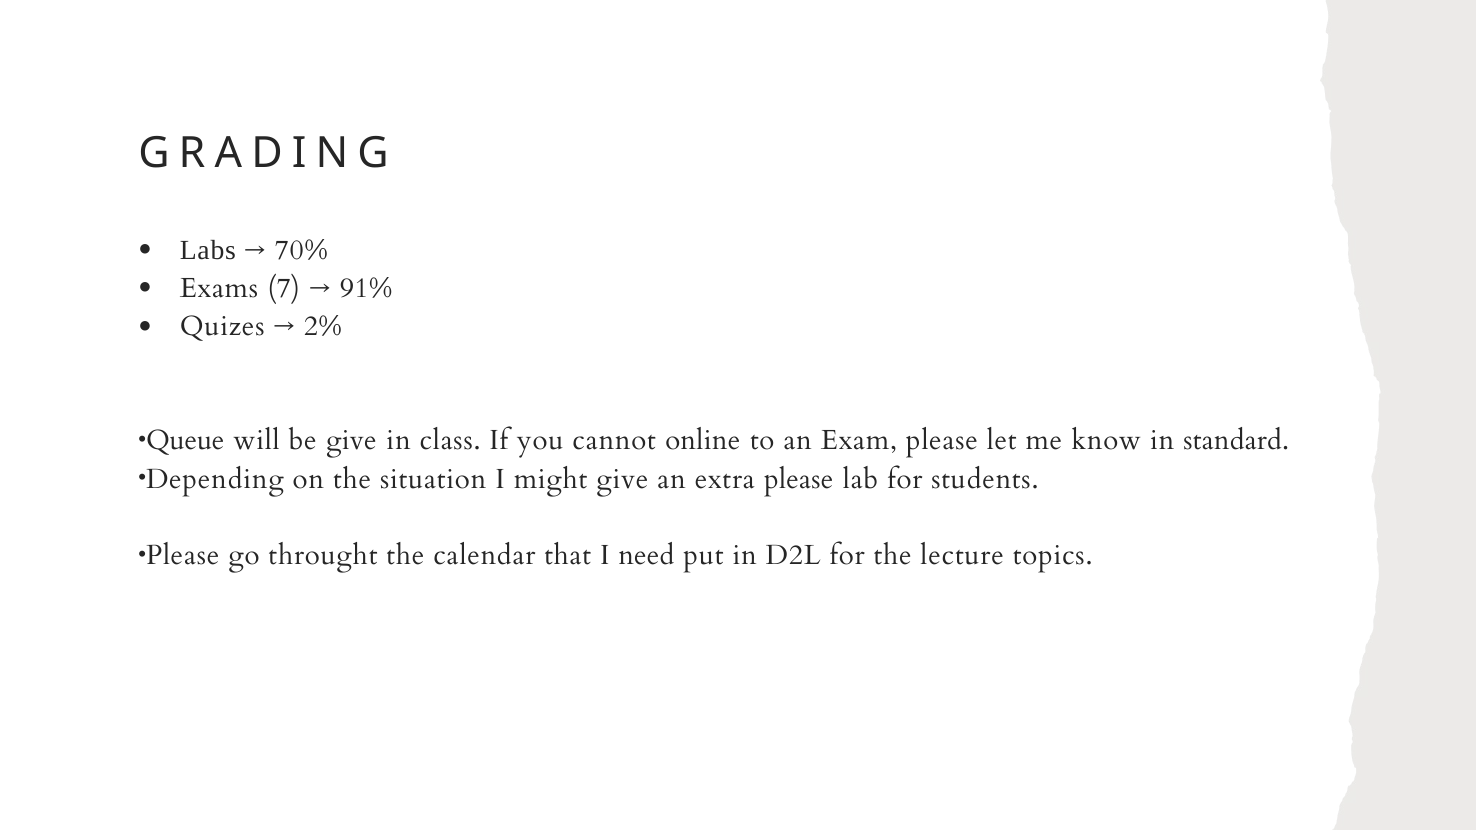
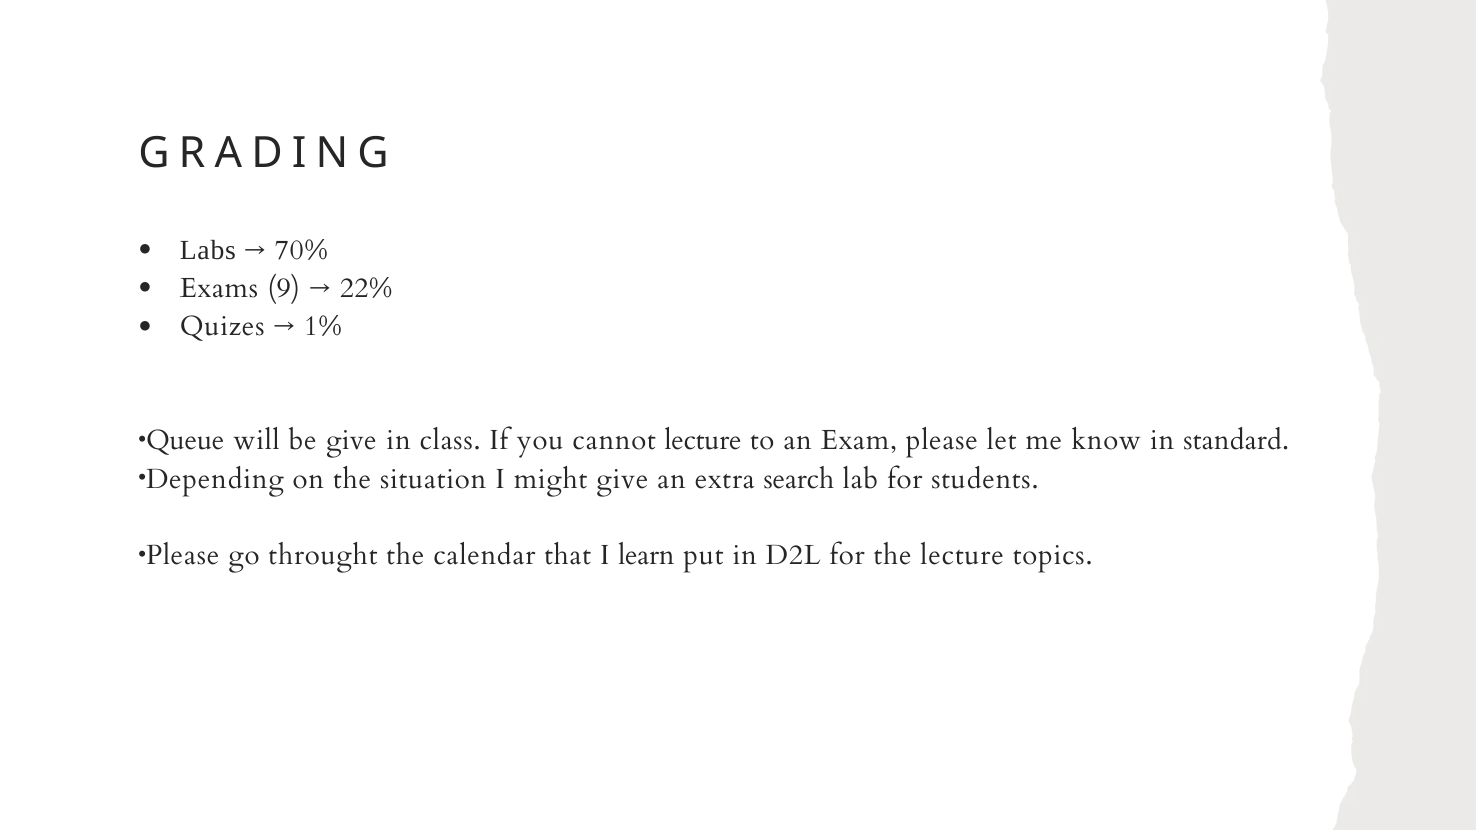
7: 7 -> 9 (284, 288)
91%: 91% -> 22% (366, 288)
2%: 2% -> 1% (323, 326)
cannot online: online -> lecture (703, 441)
extra please: please -> search (799, 479)
need: need -> learn (647, 555)
